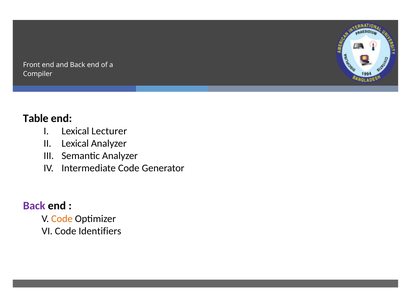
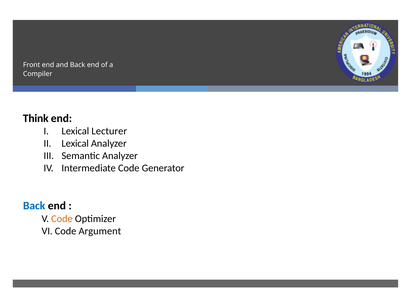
Table: Table -> Think (36, 118)
Back colour: purple -> blue (34, 206)
Identifiers: Identifiers -> Argument (100, 231)
